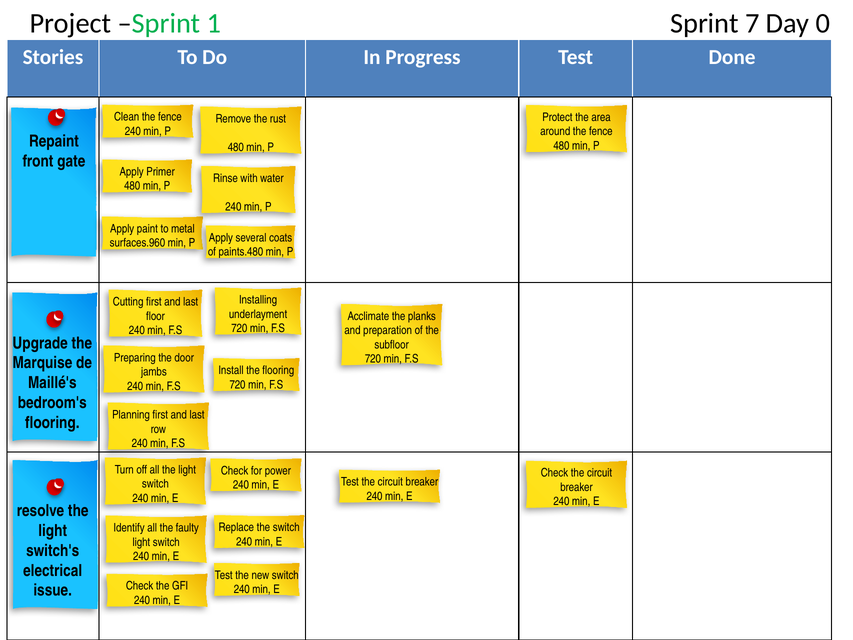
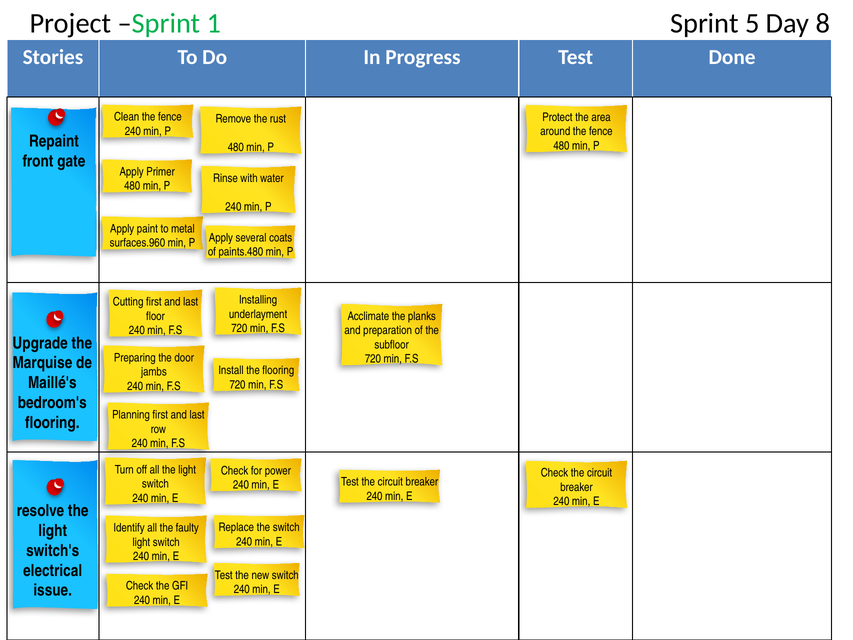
7: 7 -> 5 (752, 23)
0: 0 -> 8 (823, 23)
